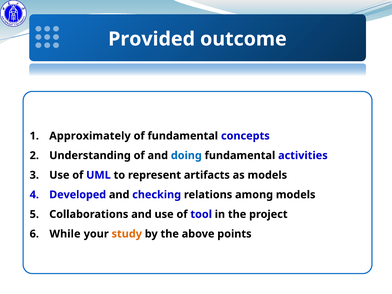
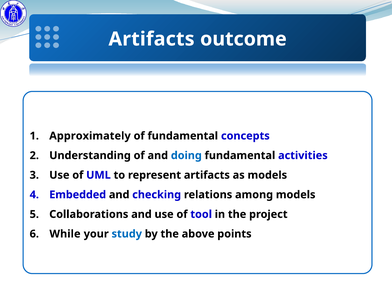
Provided: Provided -> Artifacts (152, 39)
Developed: Developed -> Embedded (78, 195)
study colour: orange -> blue (127, 234)
